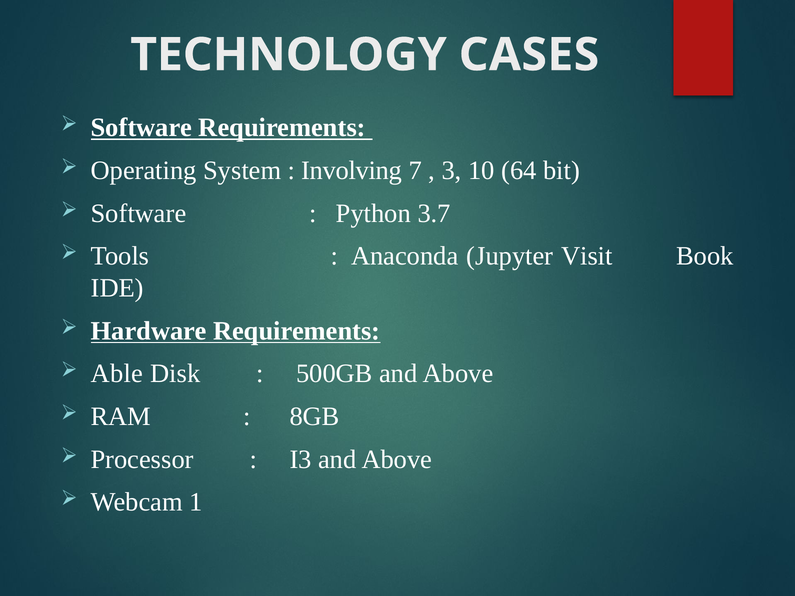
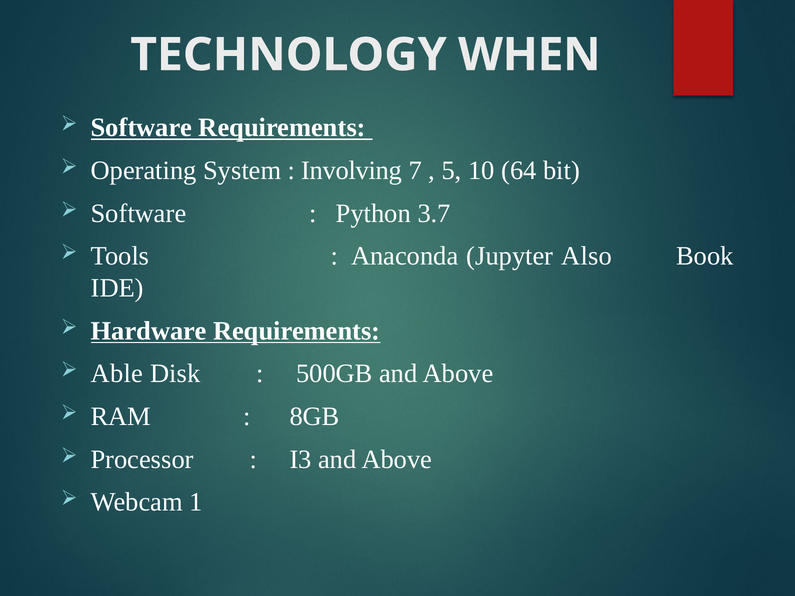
CASES: CASES -> WHEN (529, 55)
3: 3 -> 5 (452, 171)
Visit: Visit -> Also (587, 256)
